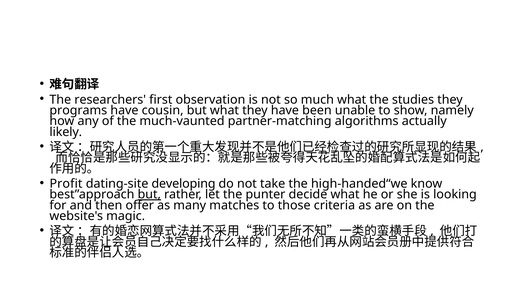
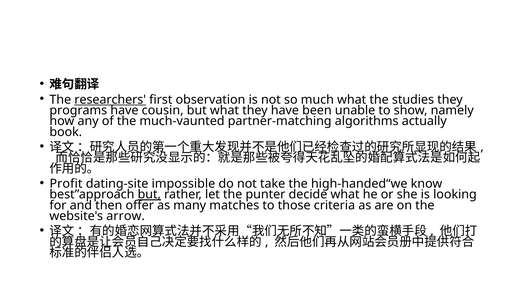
researchers underline: none -> present (110, 100)
likely: likely -> book (66, 132)
developing: developing -> impossible (183, 184)
magic: magic -> arrow (126, 216)
